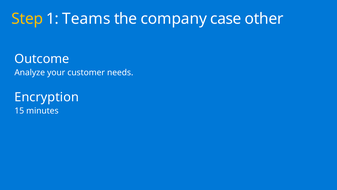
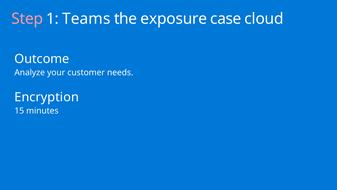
Step colour: yellow -> pink (27, 19)
company: company -> exposure (174, 19)
other: other -> cloud (264, 19)
